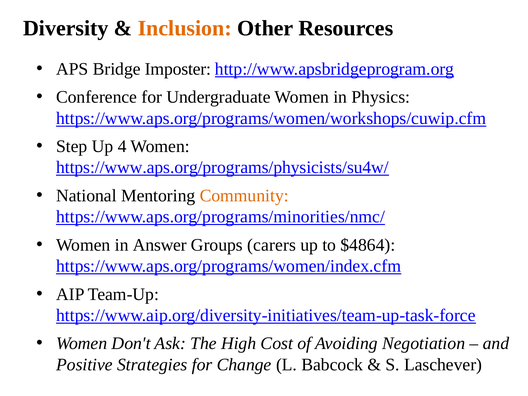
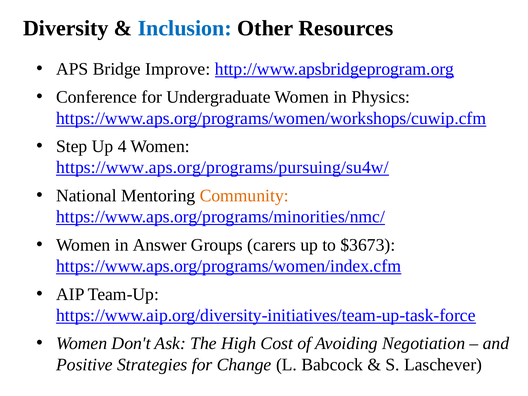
Inclusion colour: orange -> blue (185, 28)
Imposter: Imposter -> Improve (178, 69)
https://www.aps.org/programs/physicists/su4w/: https://www.aps.org/programs/physicists/su4w/ -> https://www.aps.org/programs/pursuing/su4w/ (222, 168)
$4864: $4864 -> $3673 (368, 245)
